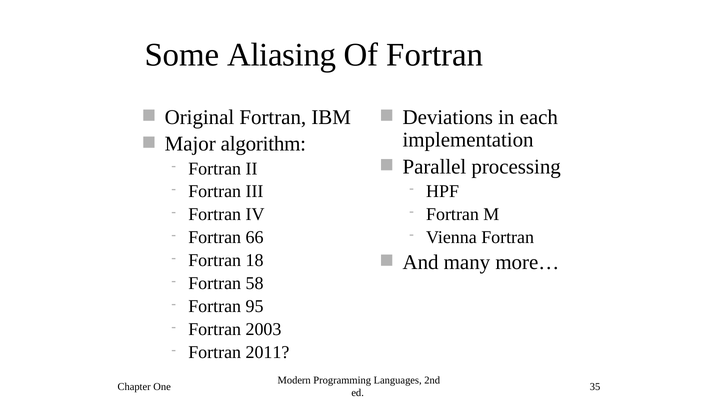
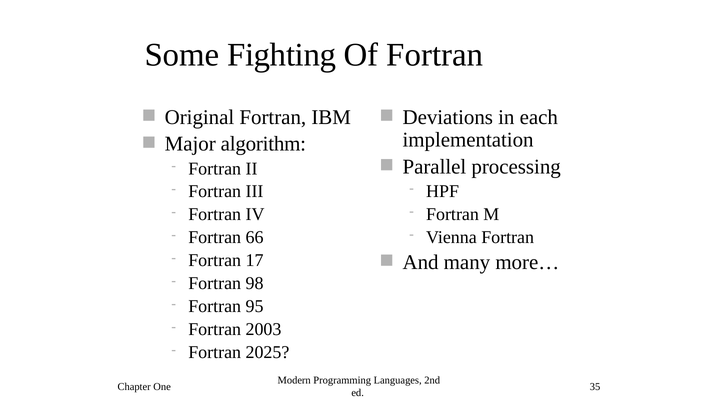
Aliasing: Aliasing -> Fighting (282, 55)
18: 18 -> 17 (255, 260)
58: 58 -> 98 (255, 283)
2011: 2011 -> 2025 (267, 352)
